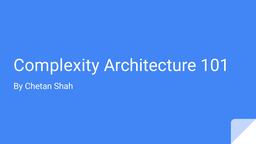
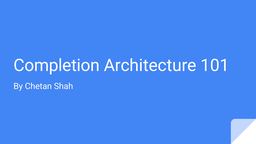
Complexity: Complexity -> Completion (57, 65)
